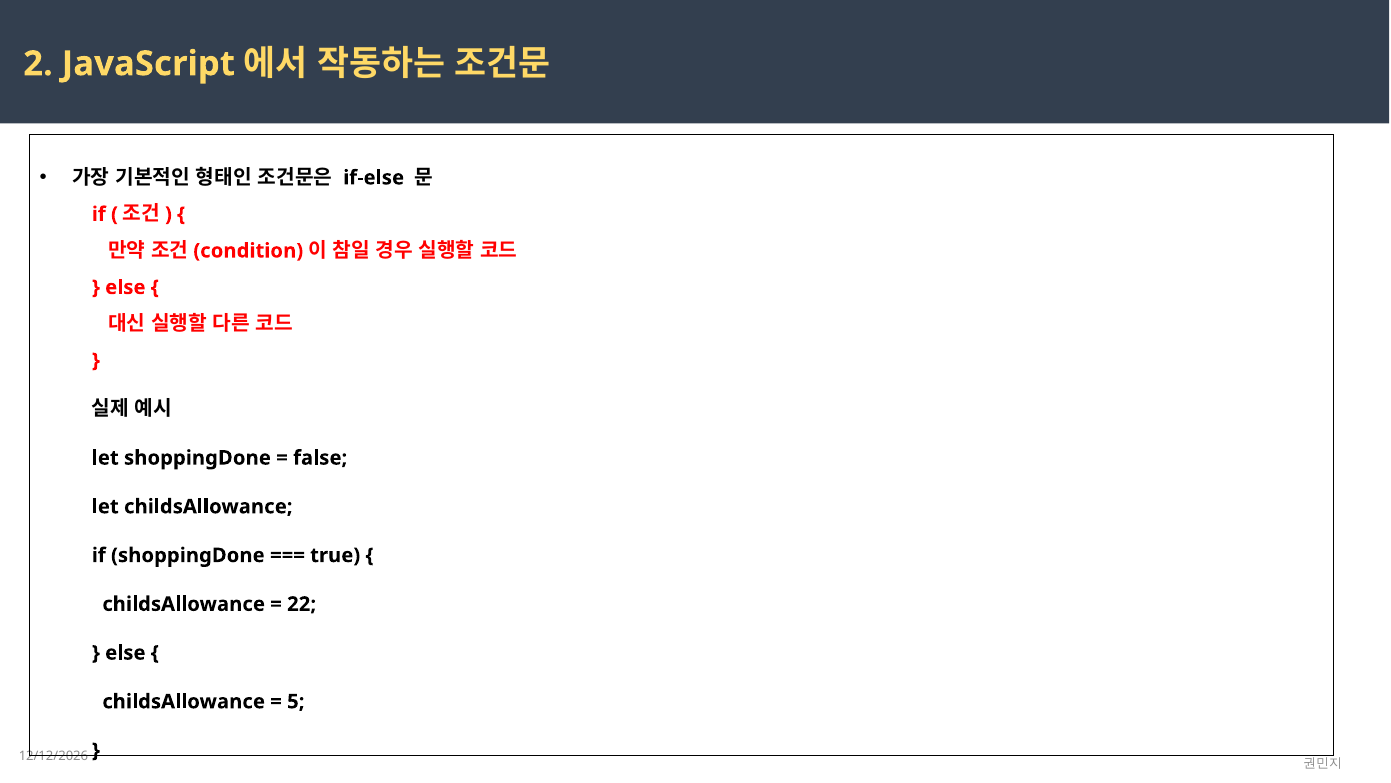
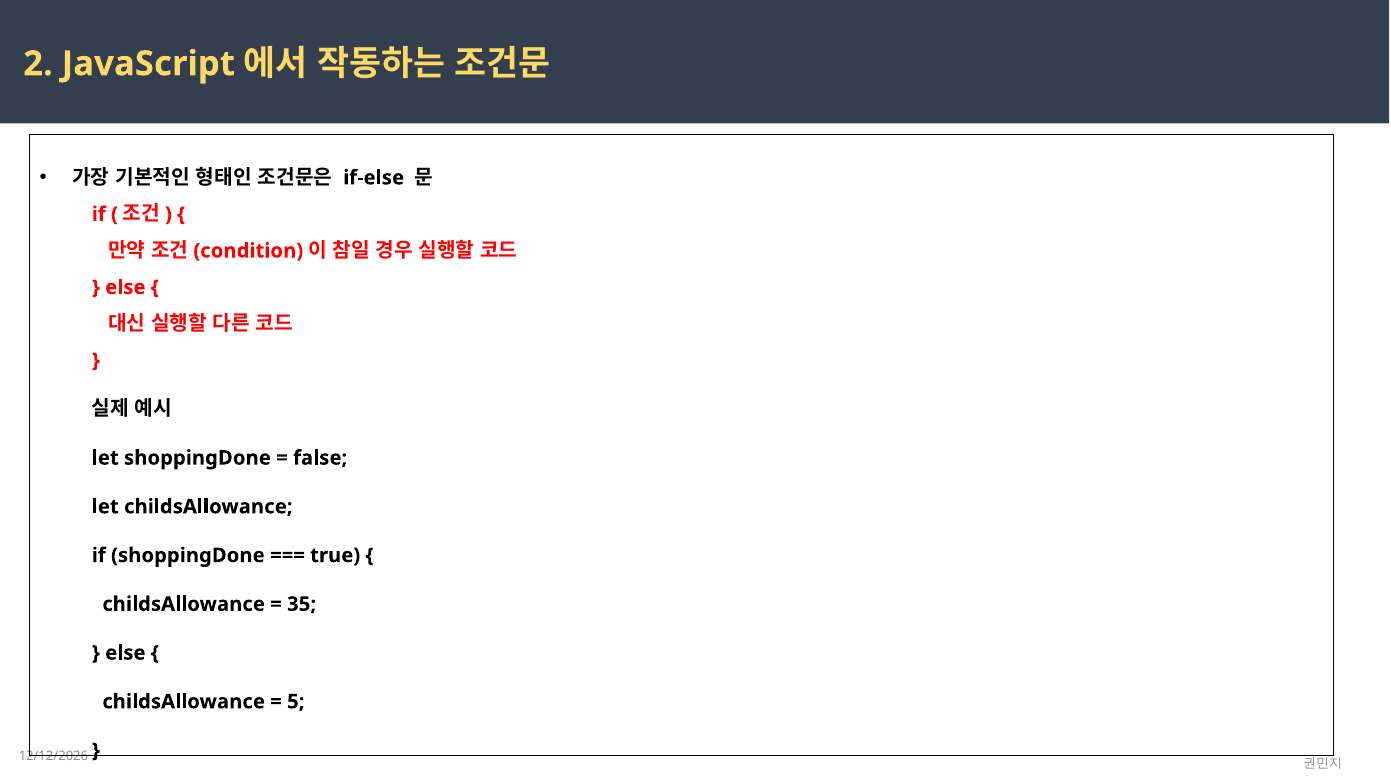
22: 22 -> 35 (302, 604)
